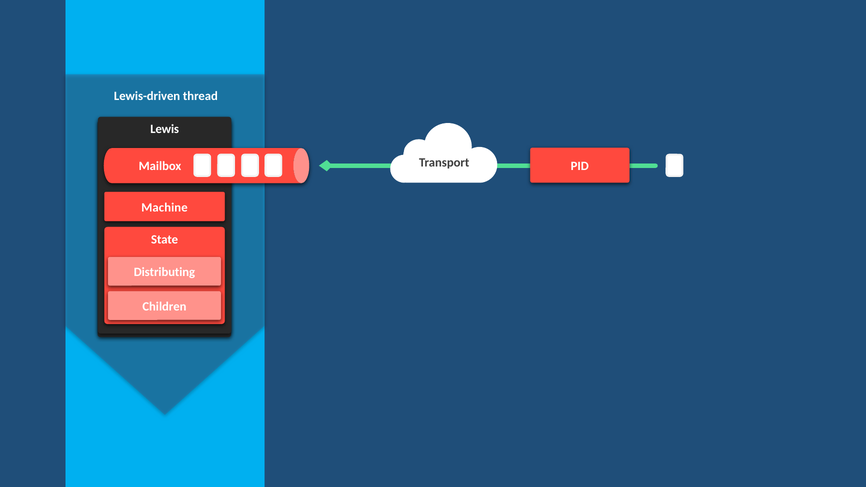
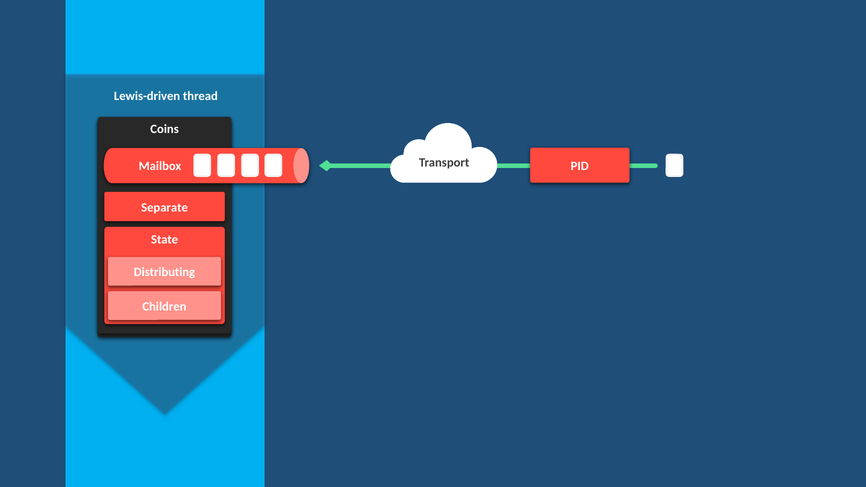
Lewis: Lewis -> Coins (165, 129)
Machine: Machine -> Separate (165, 207)
